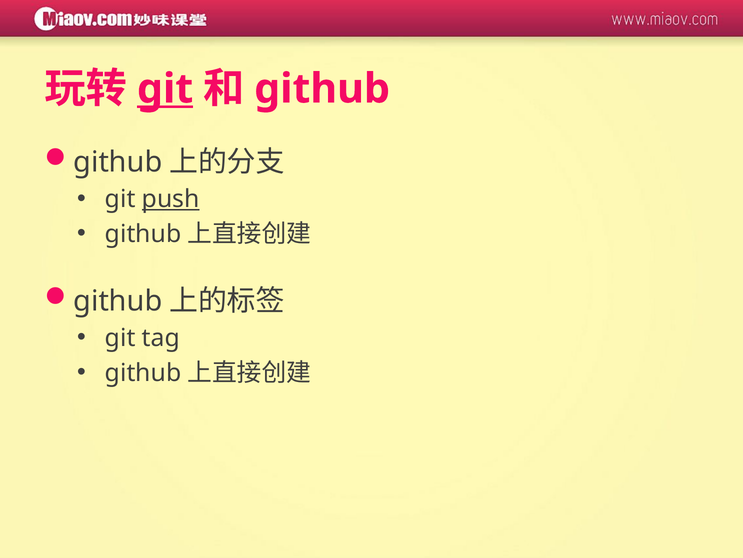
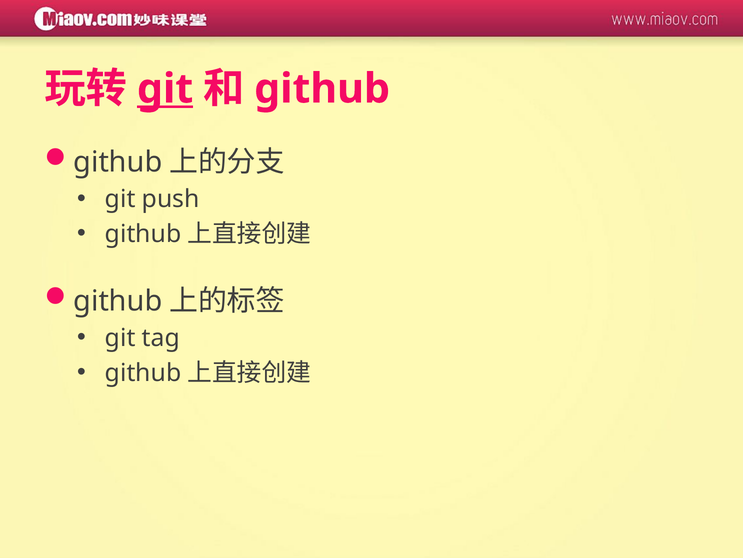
push underline: present -> none (171, 199)
